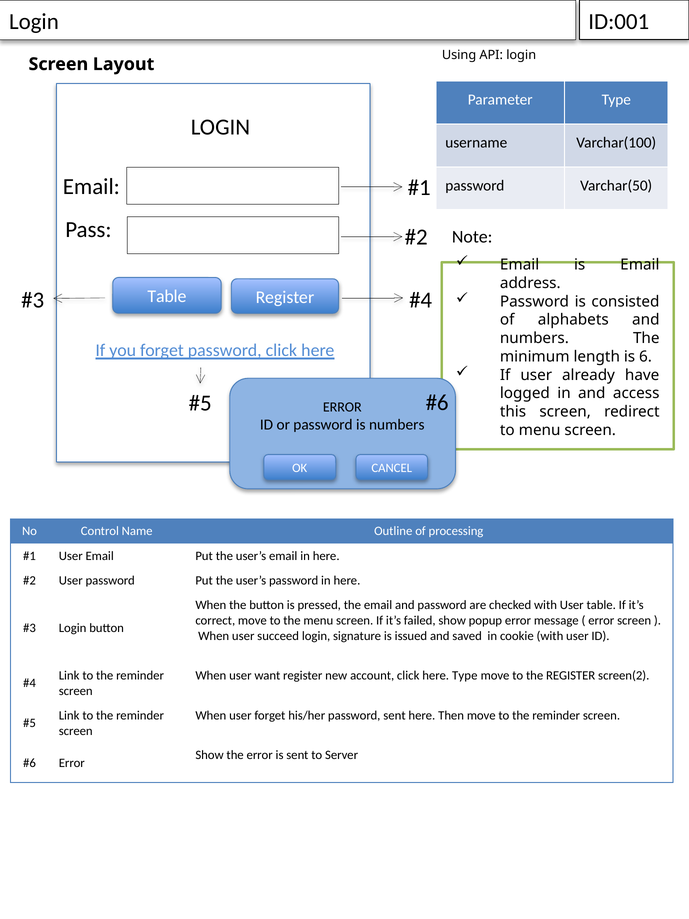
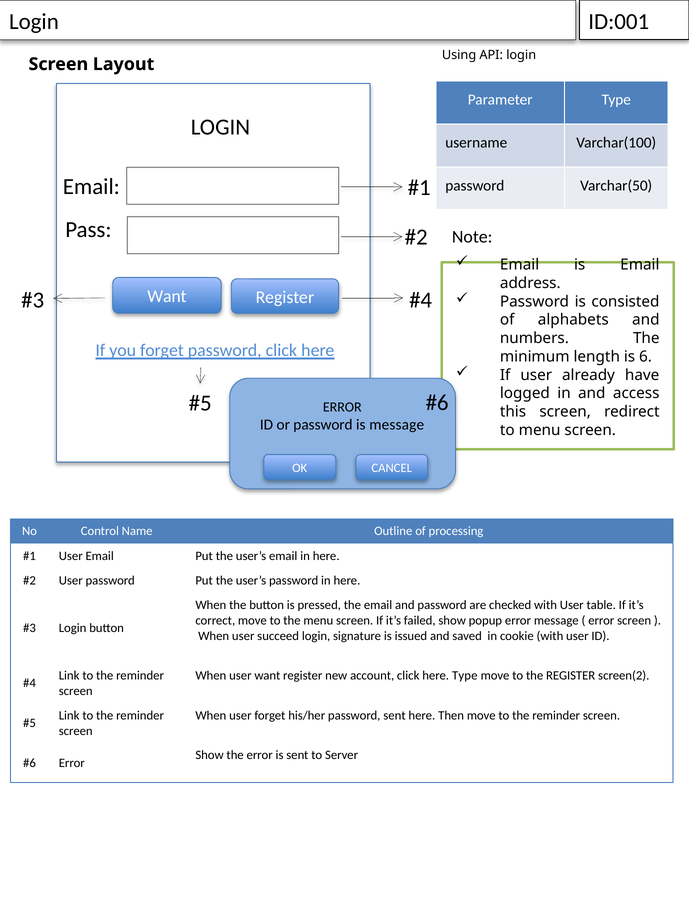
Table: Table -> Want (167, 296)
is numbers: numbers -> message (397, 424)
